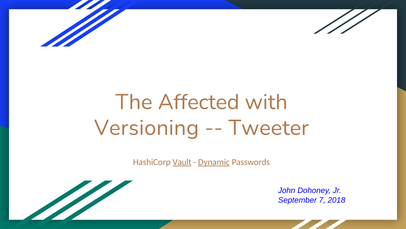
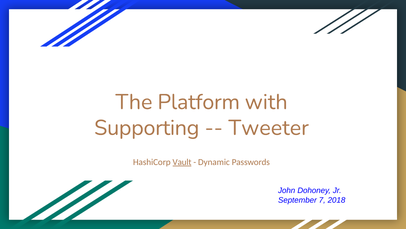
Affected: Affected -> Platform (199, 102)
Versioning: Versioning -> Supporting (147, 127)
Dynamic underline: present -> none (214, 162)
